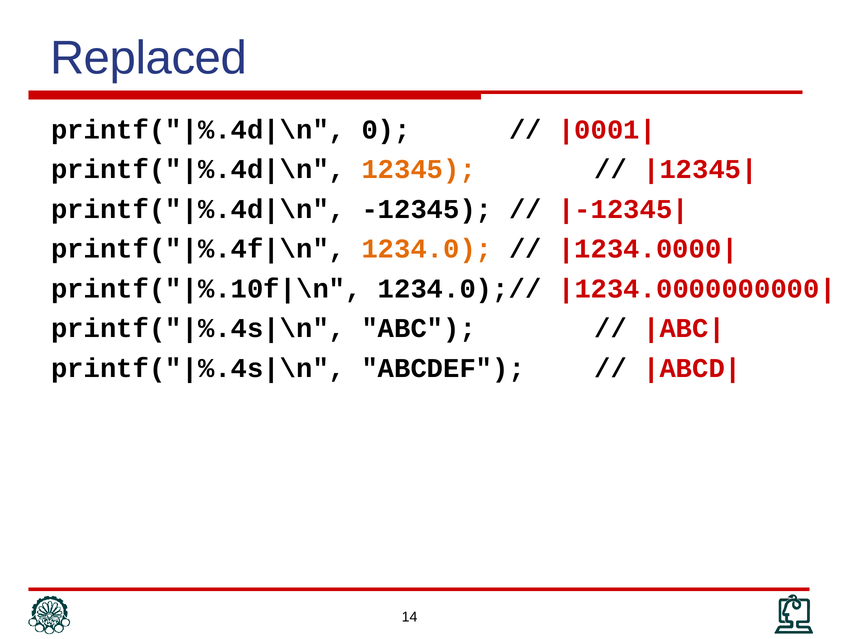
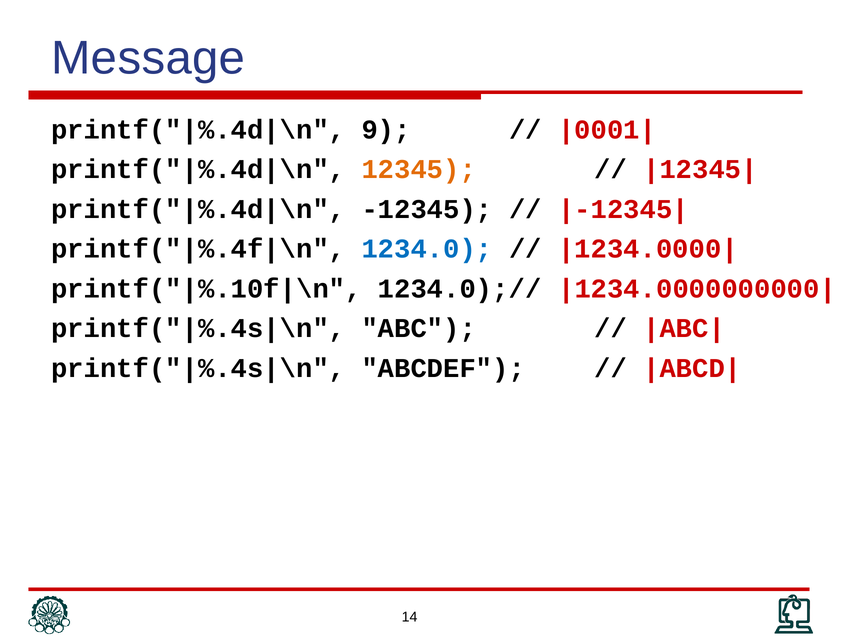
Replaced: Replaced -> Message (148, 58)
0: 0 -> 9 (386, 130)
1234.0 colour: orange -> blue (427, 249)
